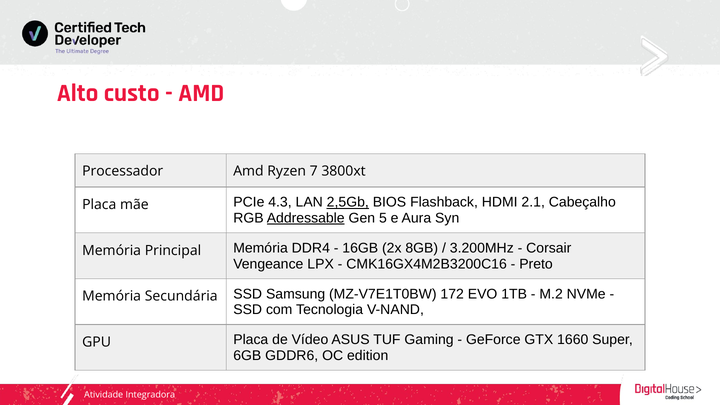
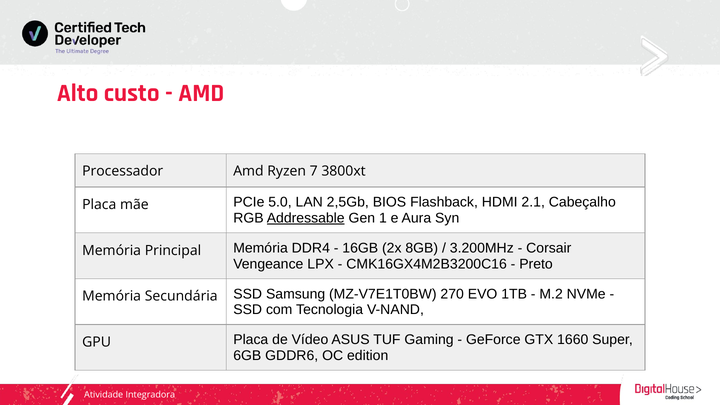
4.3: 4.3 -> 5.0 (280, 202)
2,5Gb underline: present -> none (348, 202)
5: 5 -> 1 (383, 218)
172: 172 -> 270 (452, 294)
